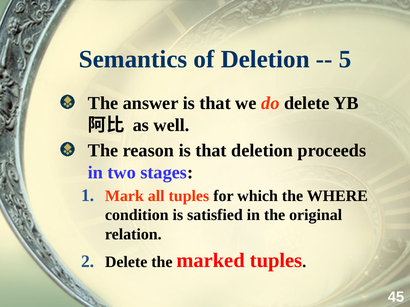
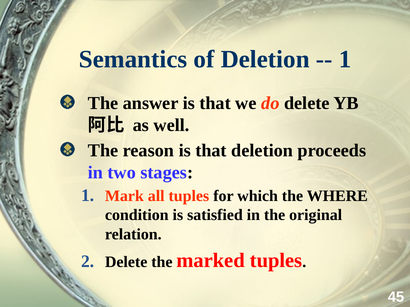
5: 5 -> 1 (345, 59)
